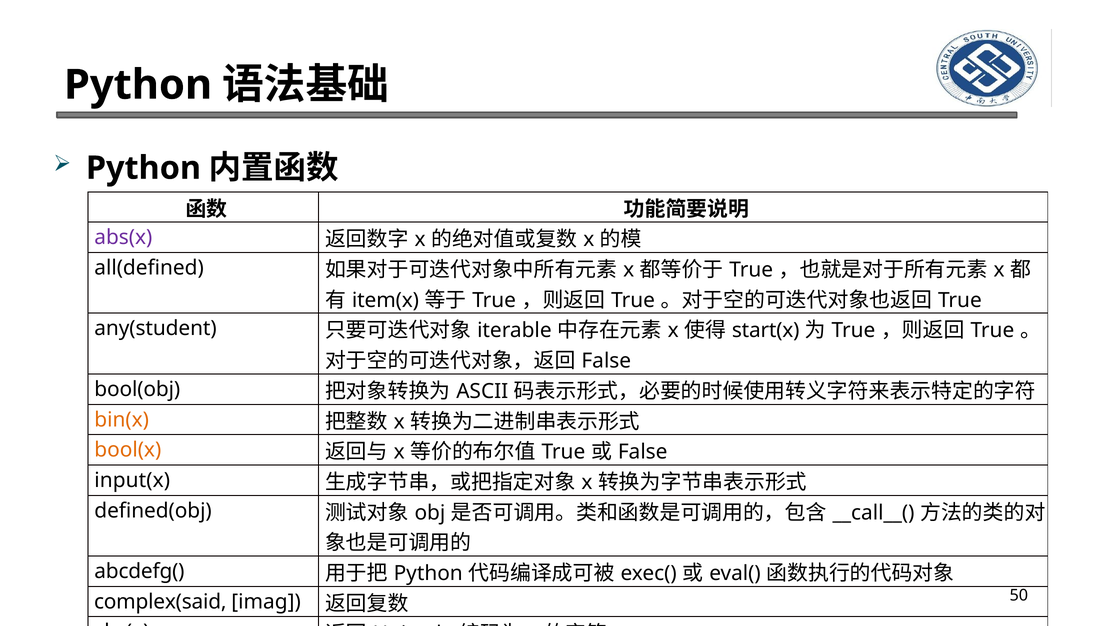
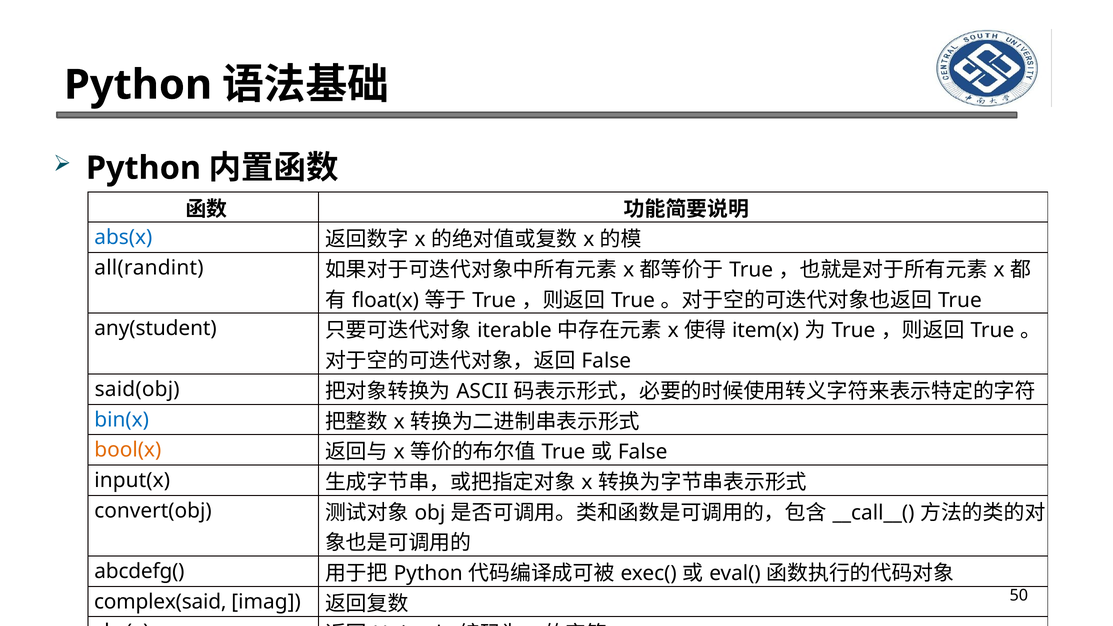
abs(x colour: purple -> blue (123, 238)
all(defined: all(defined -> all(randint (149, 268)
item(x: item(x -> float(x (385, 300)
start(x: start(x -> item(x (766, 331)
bool(obj: bool(obj -> said(obj (137, 389)
bin(x colour: orange -> blue (122, 420)
defined(obj: defined(obj -> convert(obj (153, 511)
